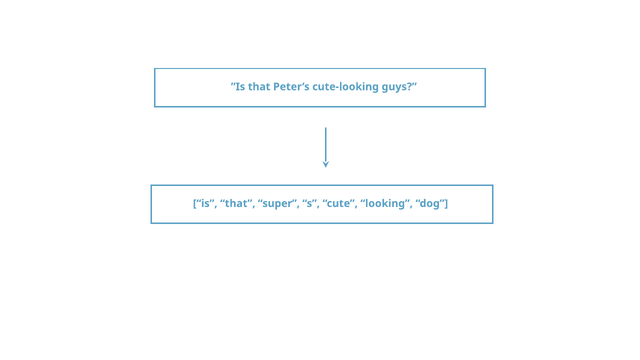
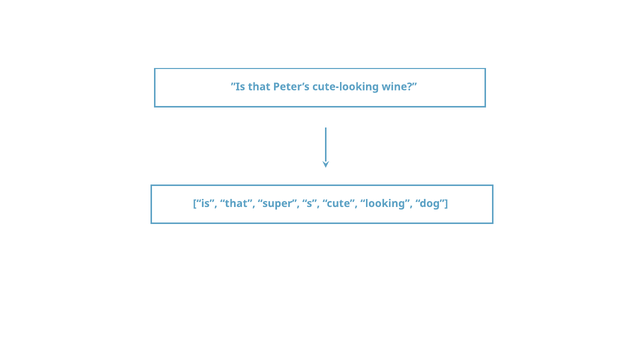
guys: guys -> wine (399, 87)
